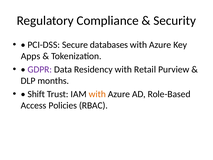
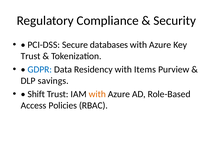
Apps: Apps -> Trust (31, 56)
GDPR colour: purple -> blue (40, 69)
Retail: Retail -> Items (145, 69)
months: months -> savings (53, 81)
